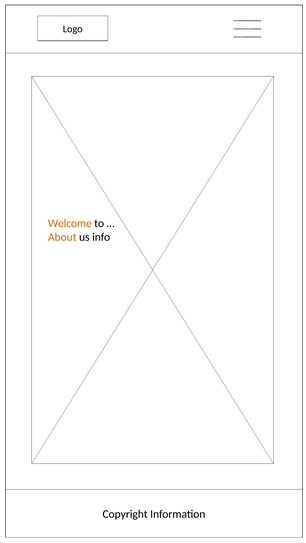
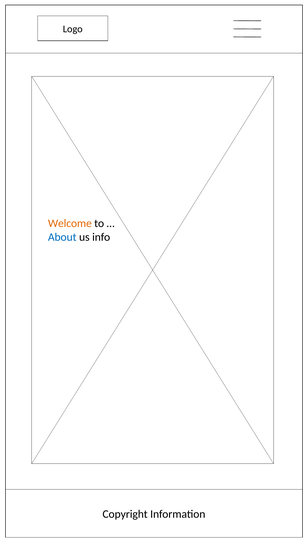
About colour: orange -> blue (62, 237)
